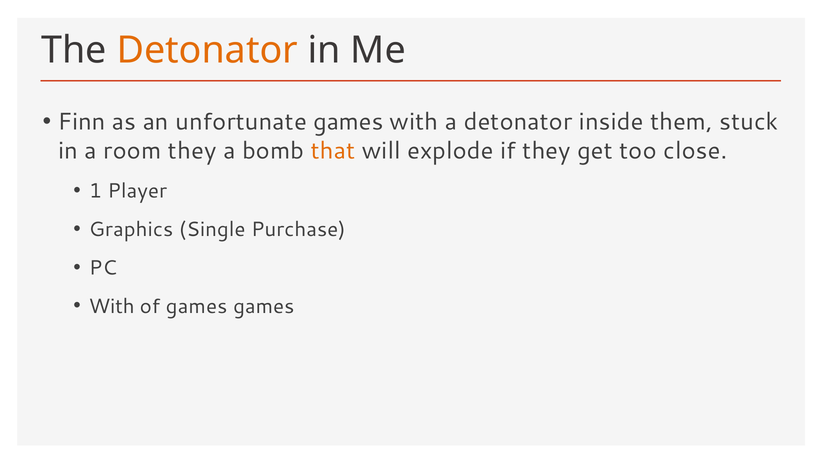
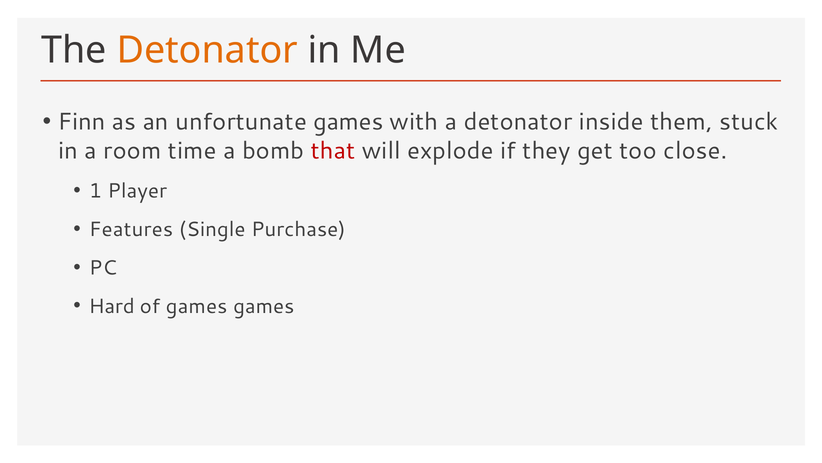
room they: they -> time (192, 151)
that colour: orange -> red (333, 151)
Graphics: Graphics -> Features (131, 229)
With: With -> Hard (112, 306)
